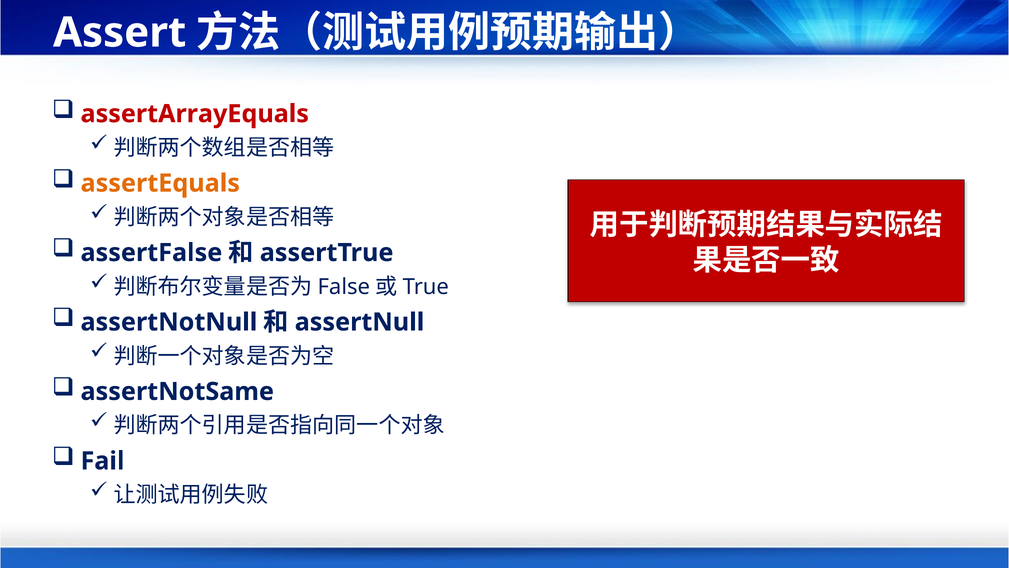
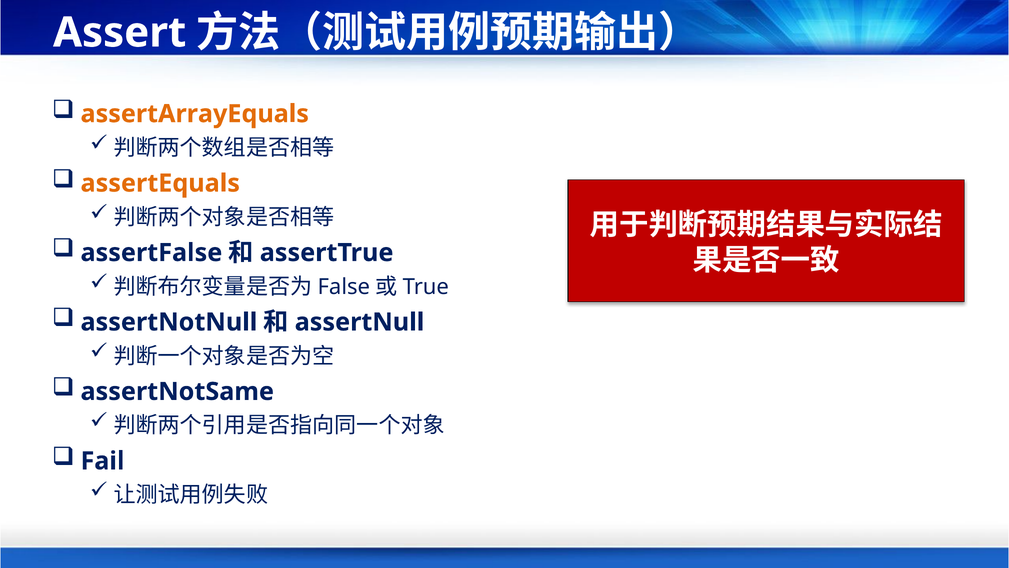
assertArrayEquals colour: red -> orange (195, 114)
